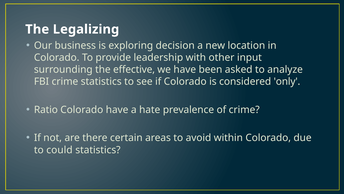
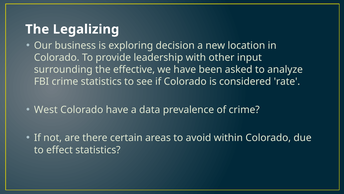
only: only -> rate (287, 81)
Ratio: Ratio -> West (46, 109)
hate: hate -> data (150, 109)
could: could -> effect (60, 150)
